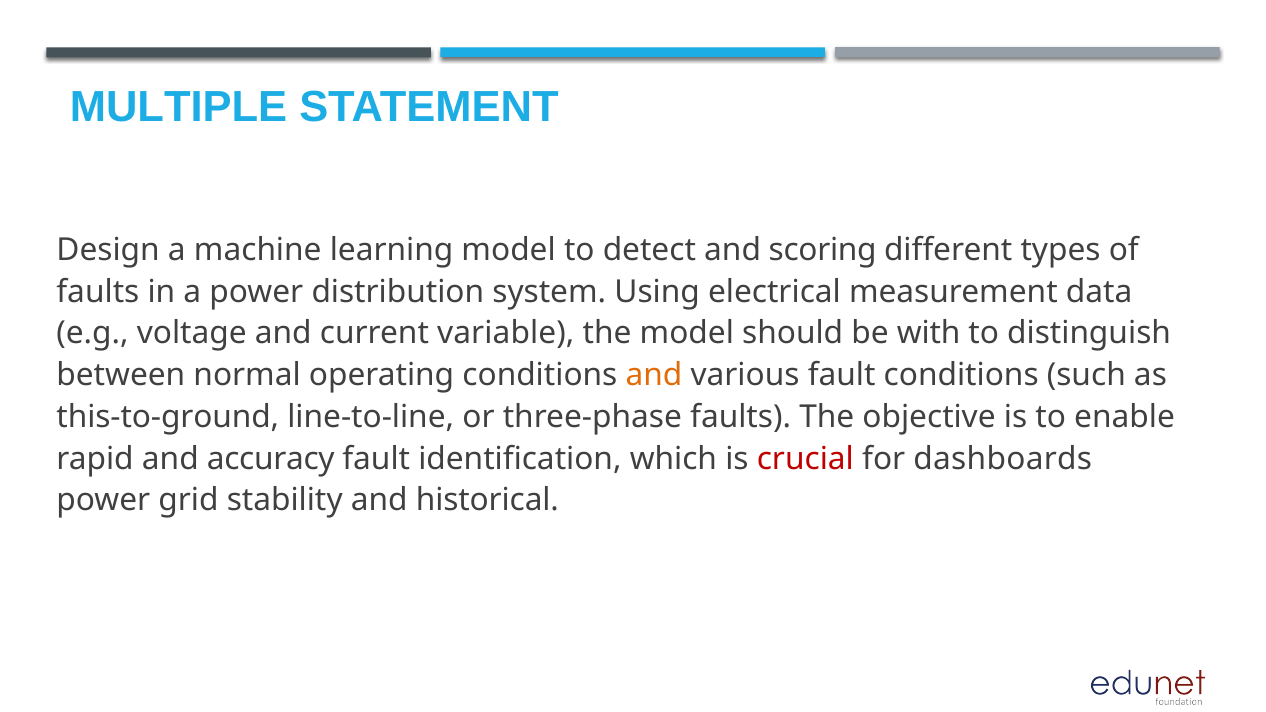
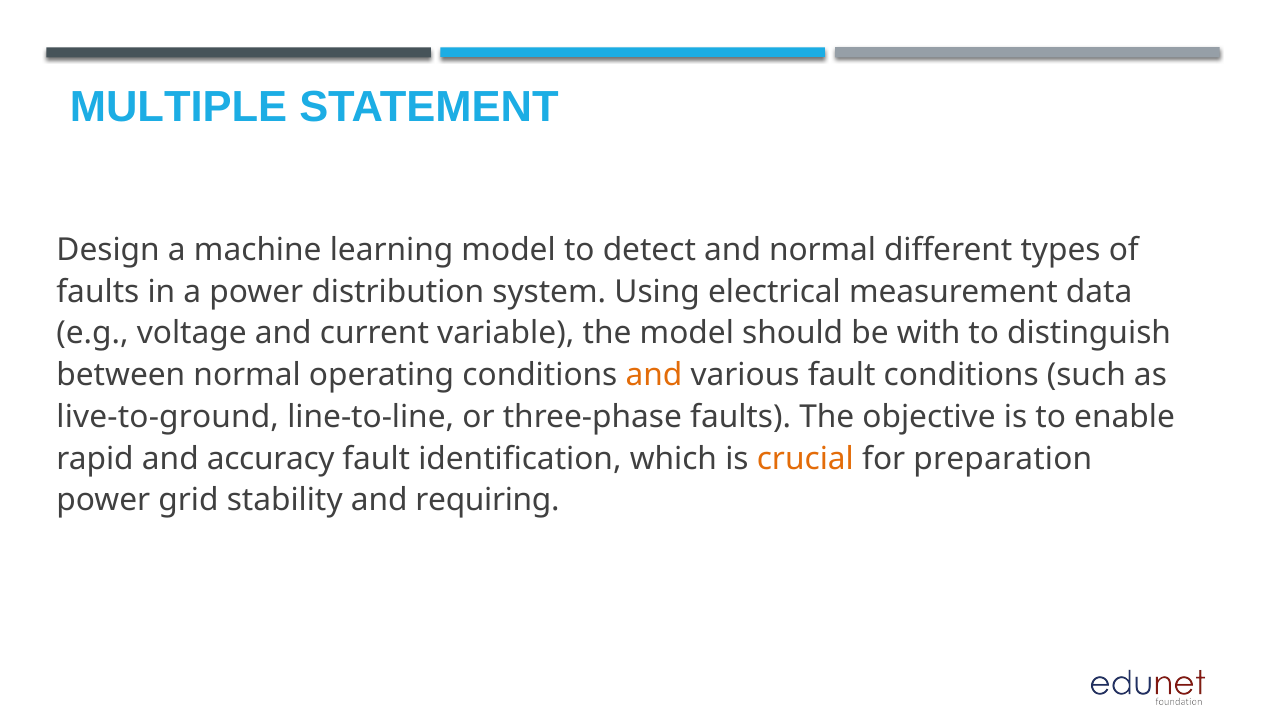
and scoring: scoring -> normal (823, 250)
this-to-ground: this-to-ground -> live-to-ground (168, 417)
crucial colour: red -> orange (805, 459)
dashboards: dashboards -> preparation (1003, 459)
historical: historical -> requiring (487, 500)
